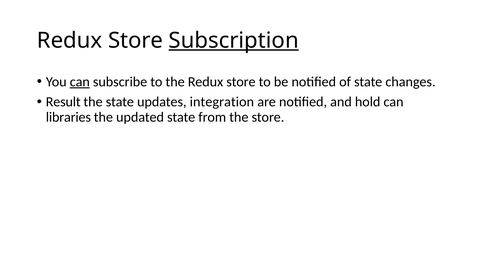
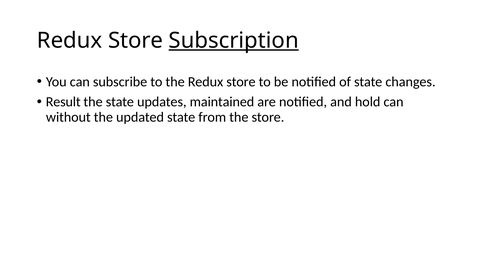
can underline: present -> none (80, 82)
integration: integration -> maintained (222, 102)
libraries: libraries -> without (68, 117)
